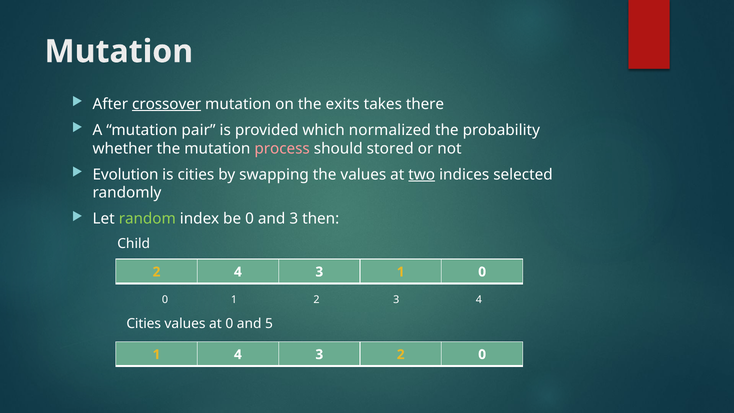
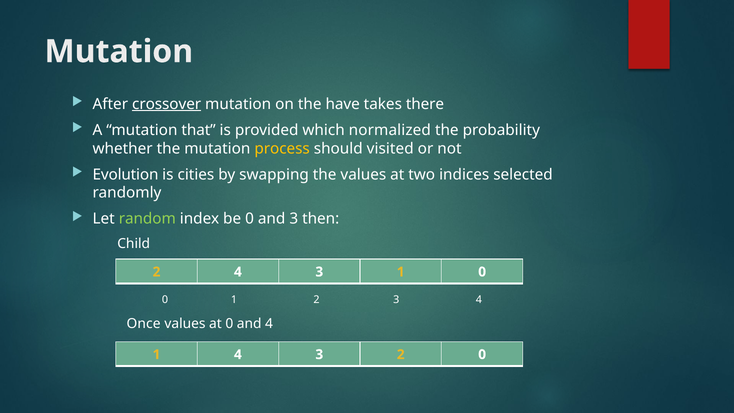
exits: exits -> have (343, 104)
pair: pair -> that (199, 130)
process colour: pink -> yellow (282, 148)
stored: stored -> visited (390, 148)
two underline: present -> none (422, 174)
Cities: Cities -> Once (144, 324)
and 5: 5 -> 4 (269, 324)
